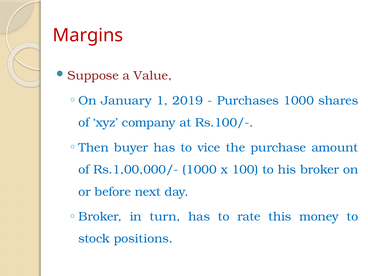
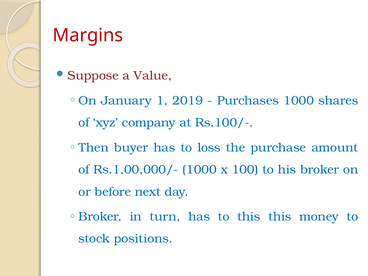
vice: vice -> loss (209, 148)
to rate: rate -> this (249, 217)
